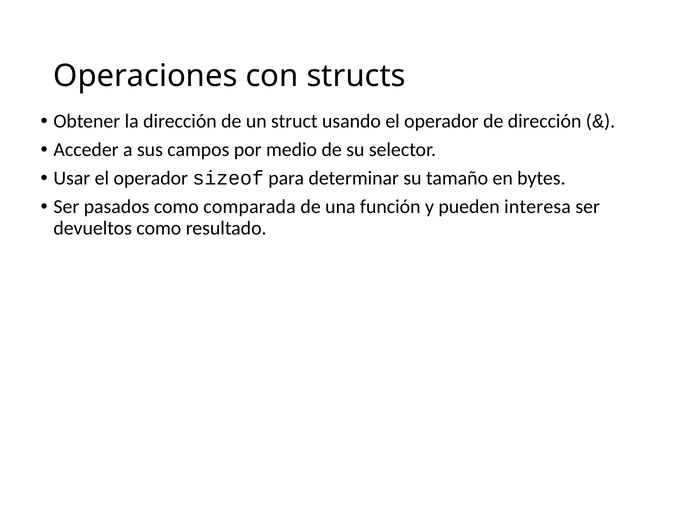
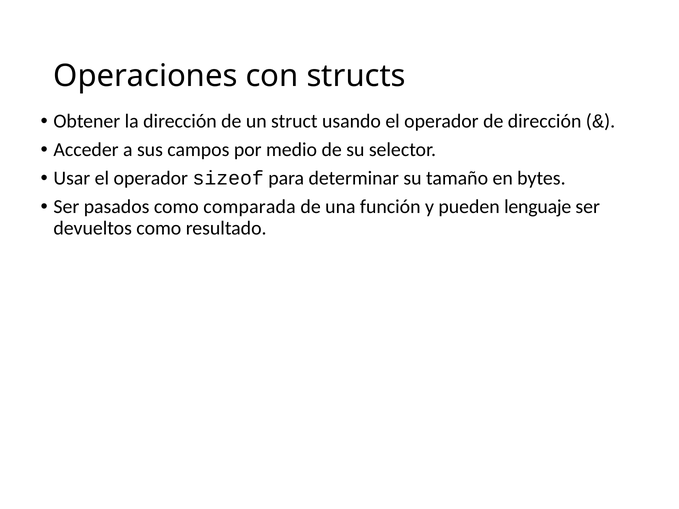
interesa: interesa -> lenguaje (538, 207)
